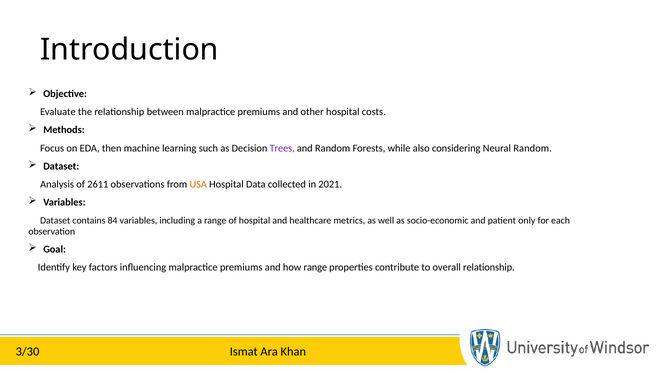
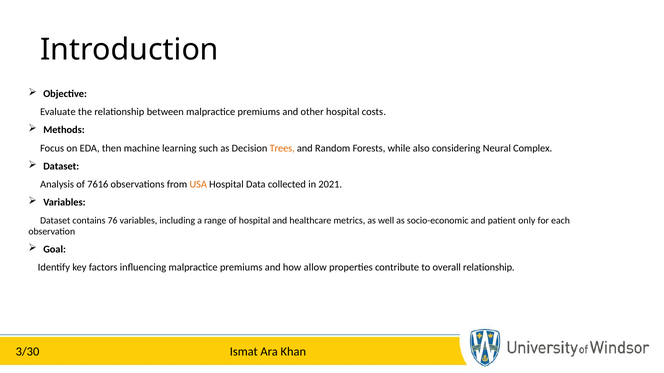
Trees colour: purple -> orange (282, 148)
Neural Random: Random -> Complex (533, 148)
2611: 2611 -> 7616 (98, 185)
84: 84 -> 76 (113, 221)
how range: range -> allow (315, 268)
